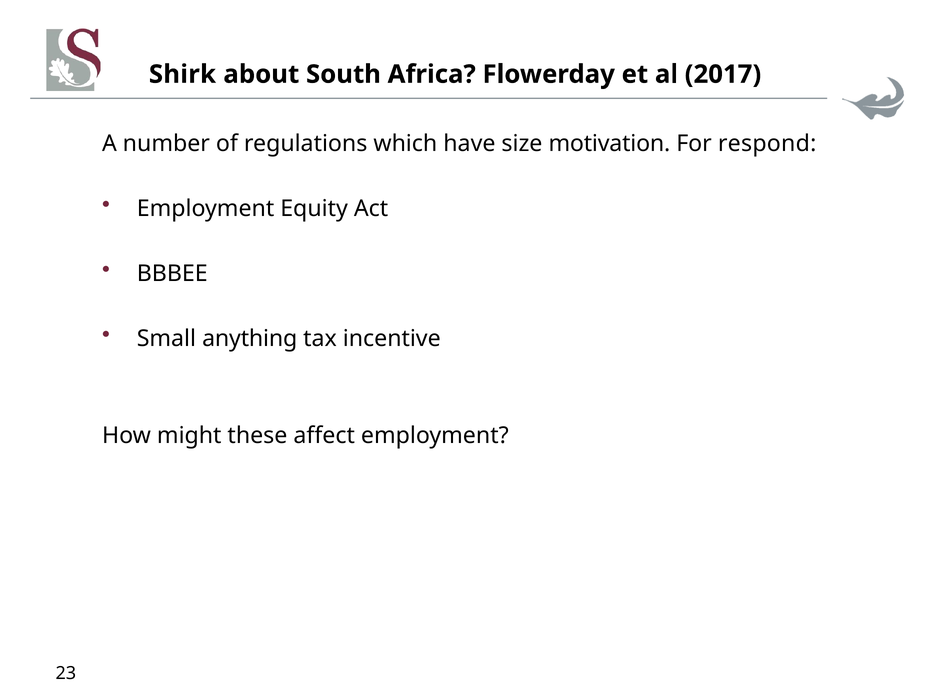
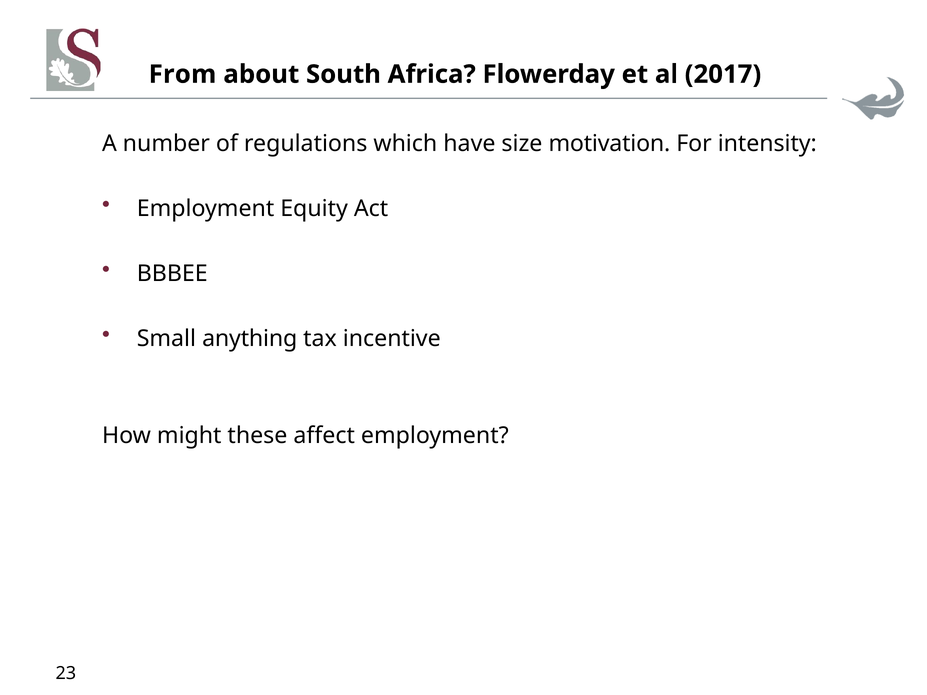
Shirk: Shirk -> From (182, 74)
respond: respond -> intensity (767, 144)
